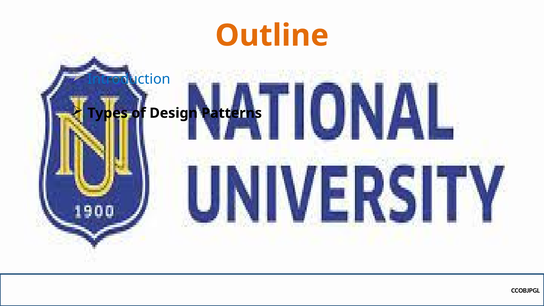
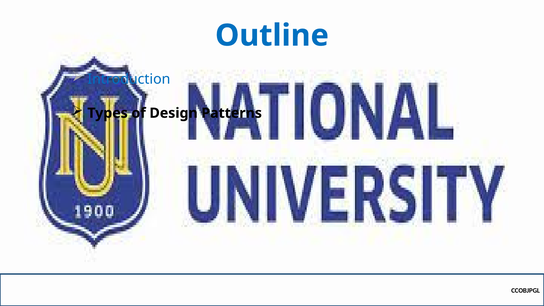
Outline colour: orange -> blue (272, 35)
